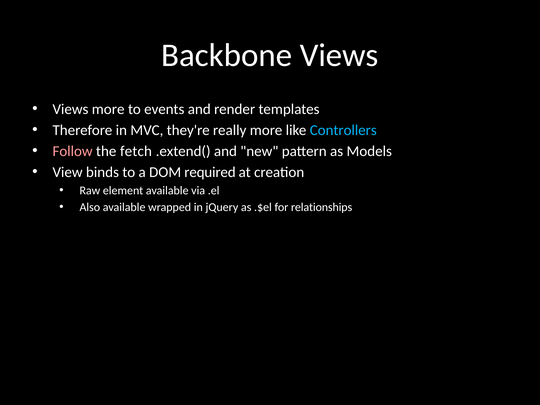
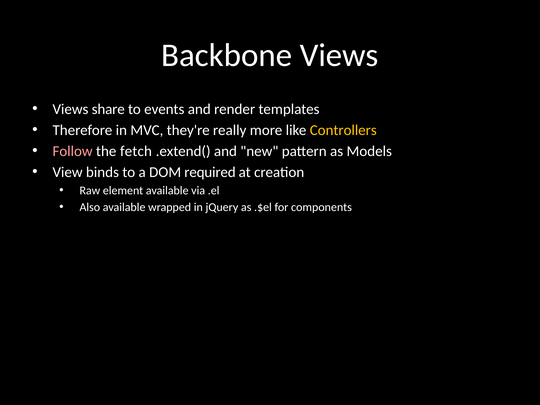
Views more: more -> share (108, 109)
Controllers colour: light blue -> yellow (343, 130)
relationships: relationships -> components (322, 207)
